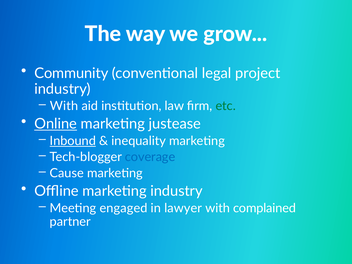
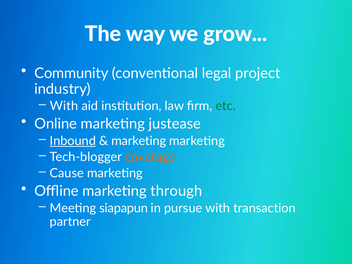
Online underline: present -> none (56, 124)
inequality: inequality -> marketing (139, 141)
coverage colour: blue -> orange (150, 157)
marketing industry: industry -> through (176, 191)
engaged: engaged -> siapapun (124, 208)
lawyer: lawyer -> pursue (183, 208)
complained: complained -> transaction (264, 208)
